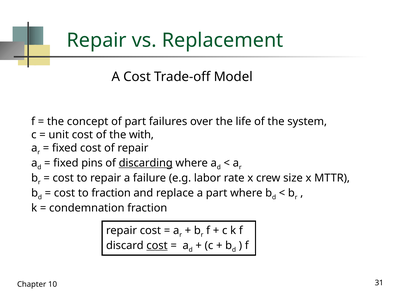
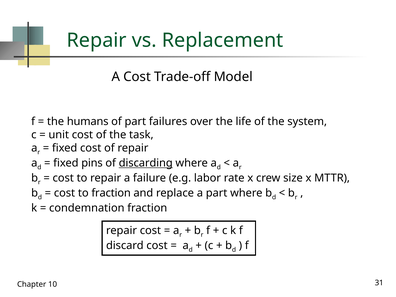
concept: concept -> humans (88, 122)
with: with -> task (141, 135)
cost underline: present -> none (157, 245)
